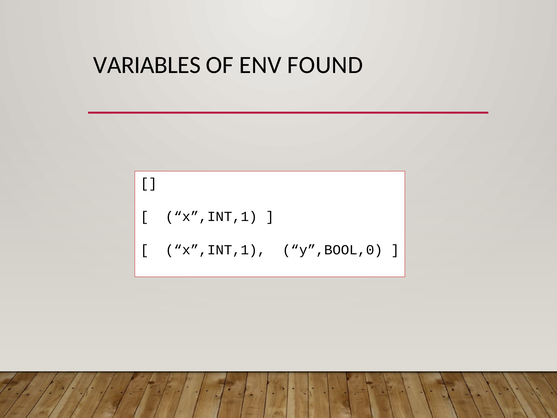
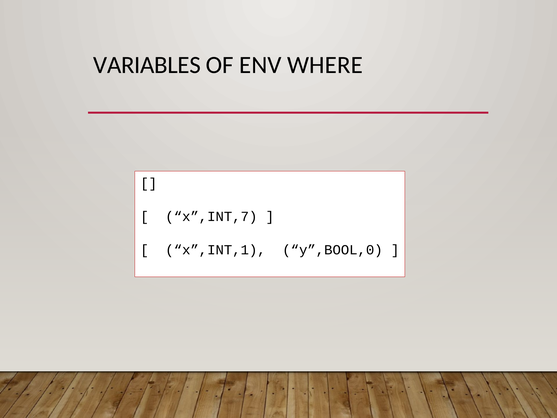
FOUND: FOUND -> WHERE (325, 65)
x”,INT,1: x”,INT,1 -> x”,INT,7 (211, 216)
